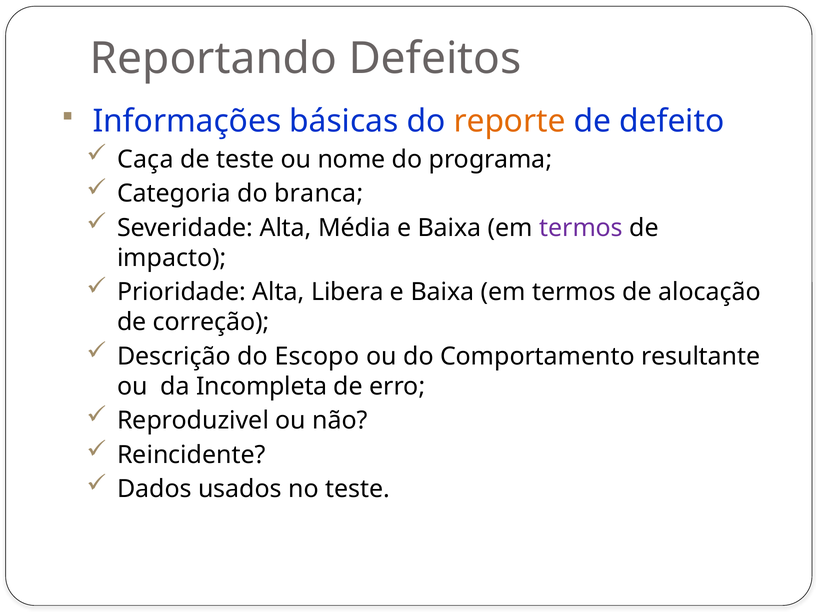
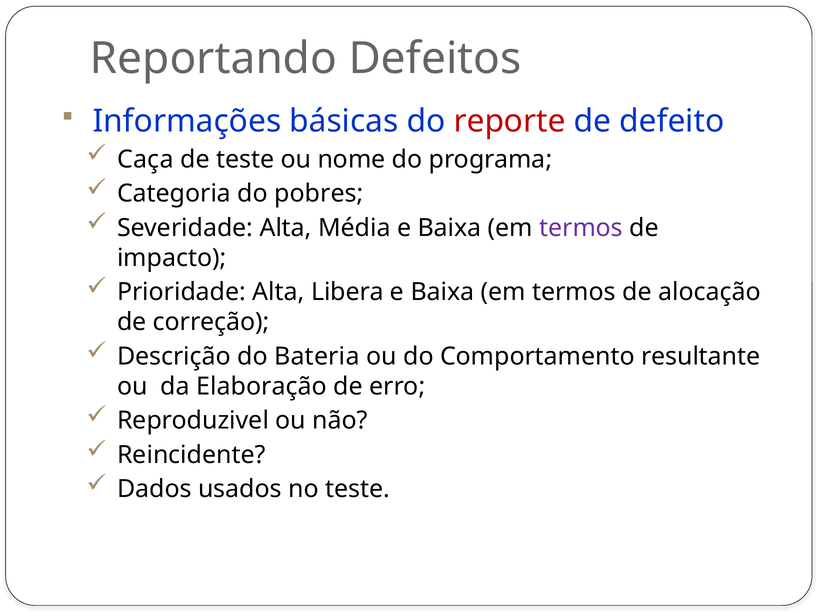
reporte colour: orange -> red (510, 121)
branca: branca -> pobres (319, 193)
Escopo: Escopo -> Bateria (317, 356)
Incompleta: Incompleta -> Elaboração (262, 386)
